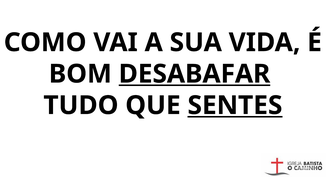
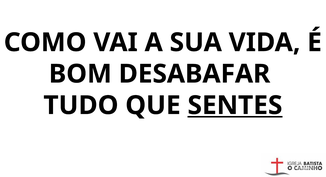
DESABAFAR underline: present -> none (194, 74)
